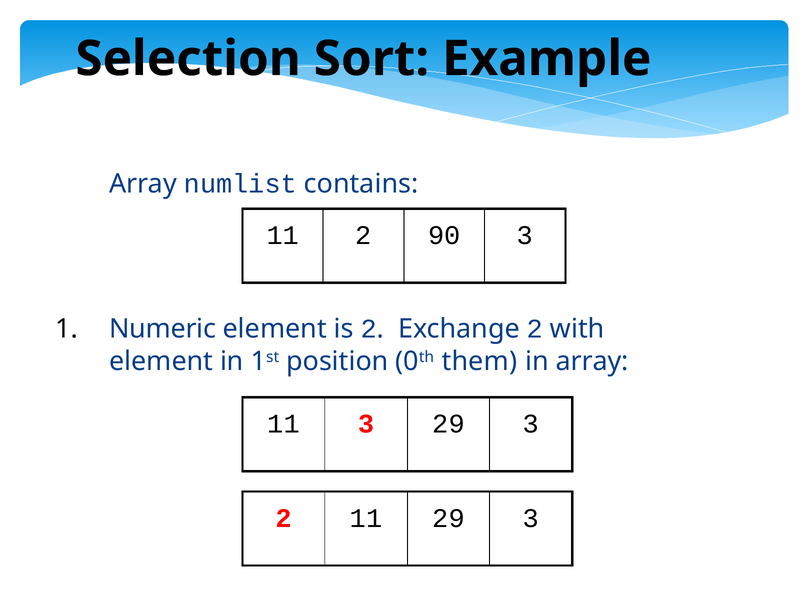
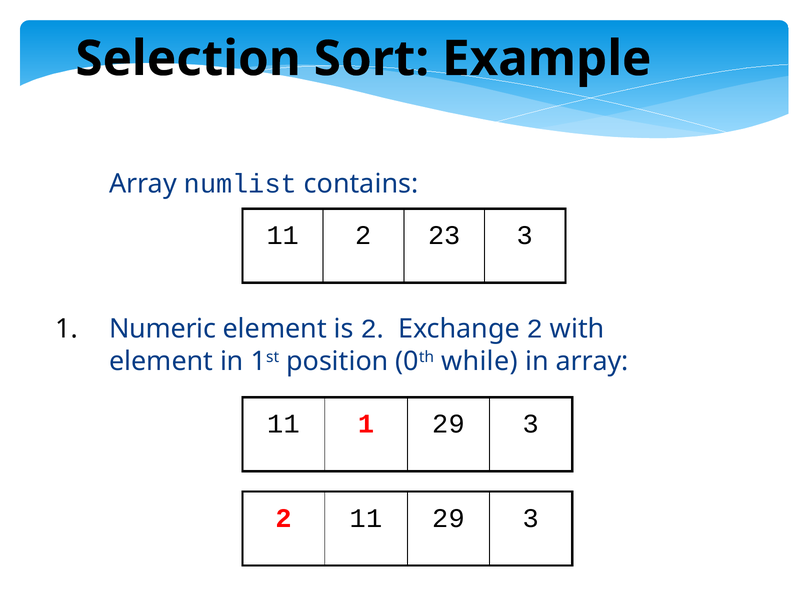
90: 90 -> 23 (444, 236)
them: them -> while (480, 361)
11 3: 3 -> 1 (366, 424)
